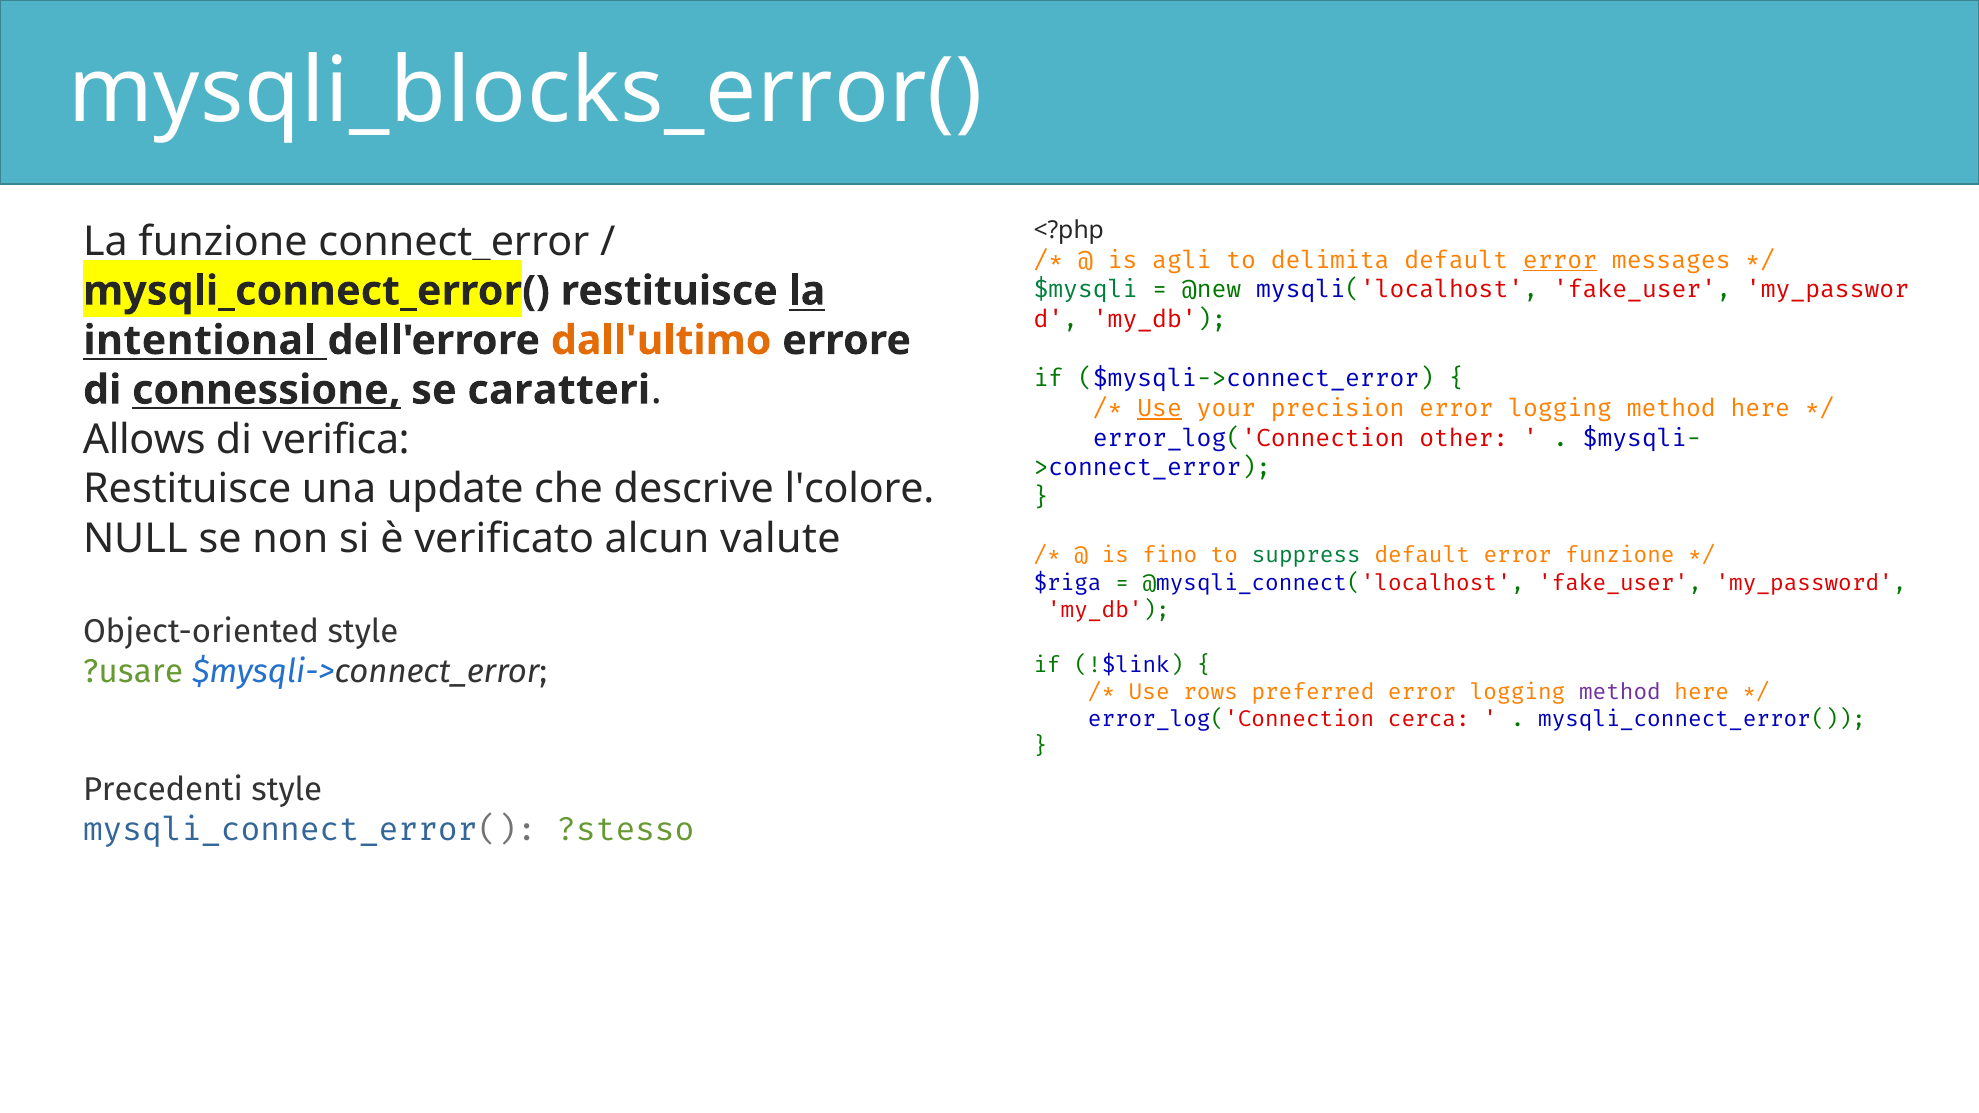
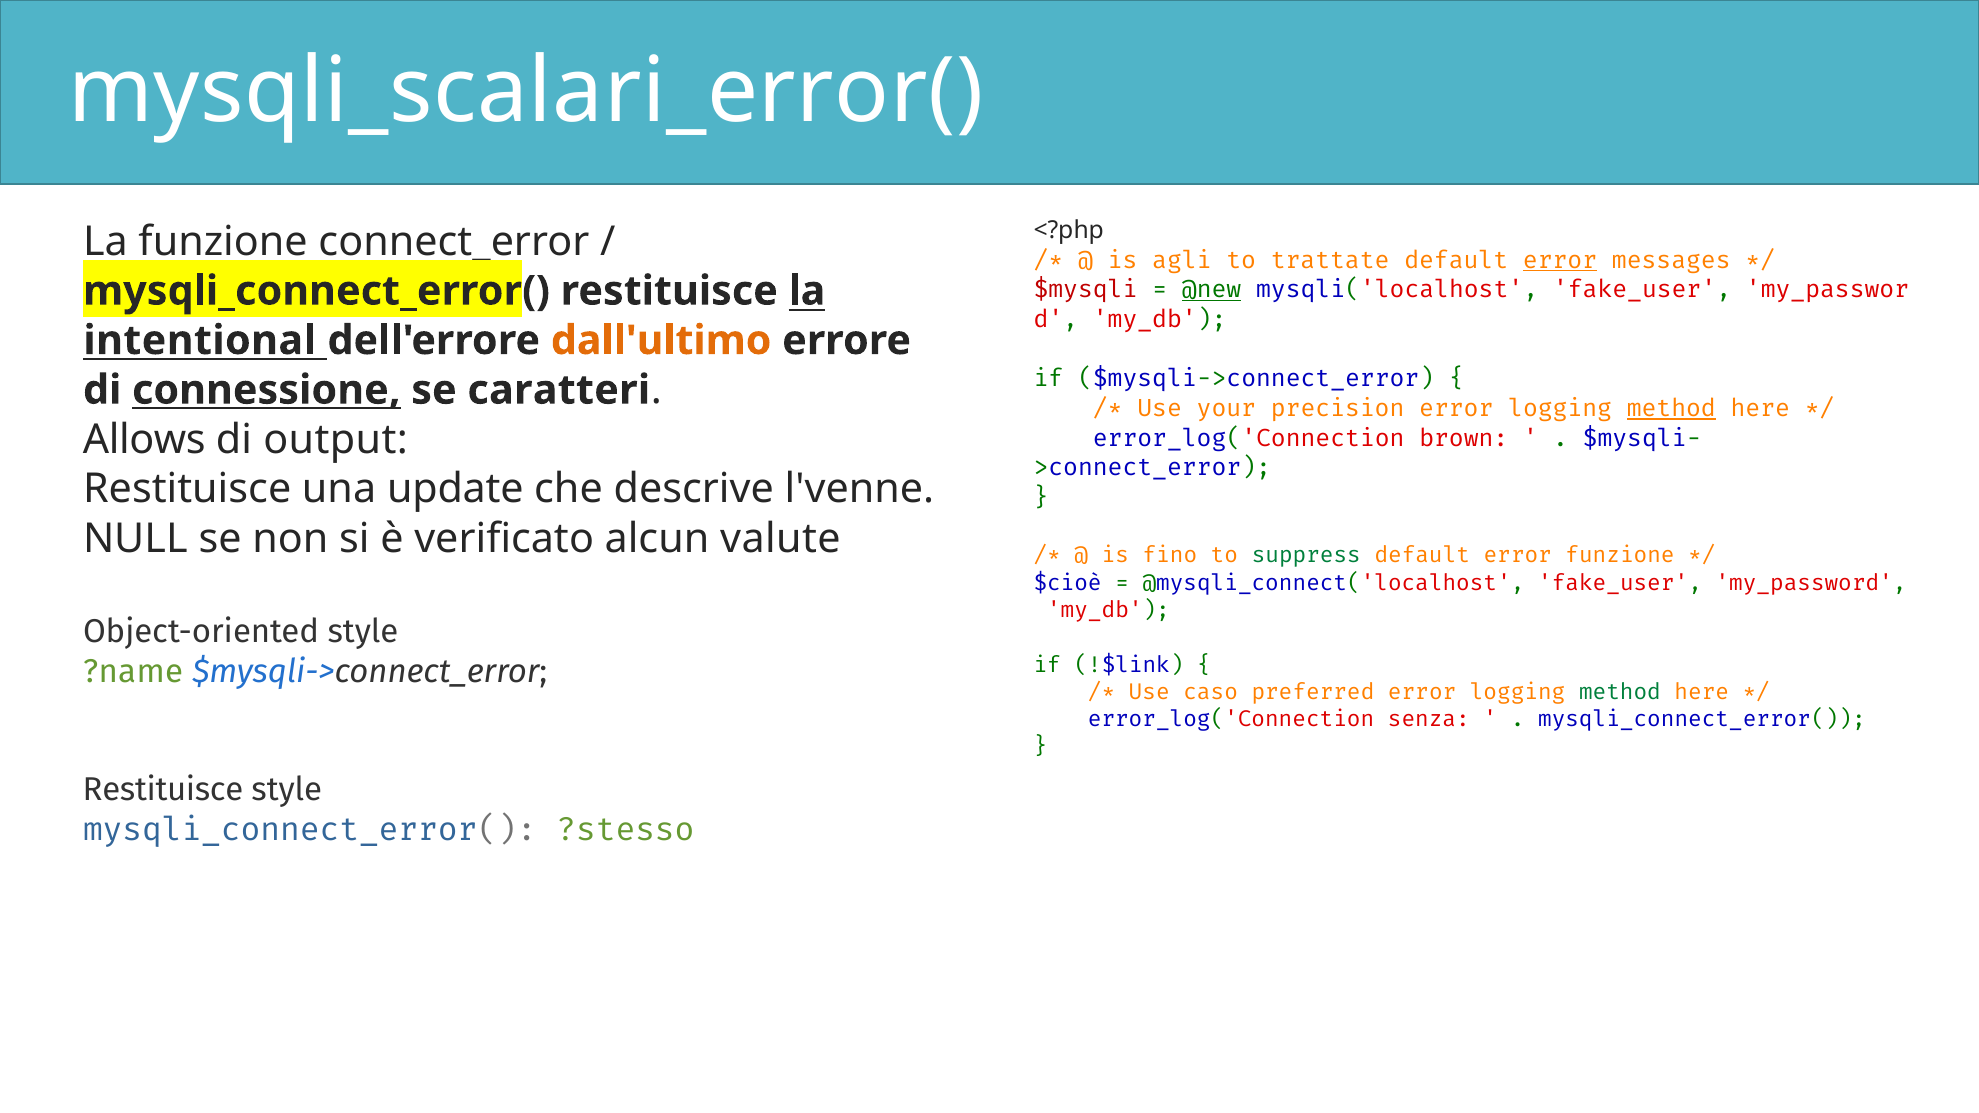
mysqli_blocks_error(: mysqli_blocks_error( -> mysqli_scalari_error( (526, 91)
delimita: delimita -> trattate (1330, 260)
$mysqli colour: green -> red (1085, 290)
@new underline: none -> present (1212, 290)
Use underline: present -> none (1160, 408)
method underline: none -> present (1671, 408)
other: other -> brown (1464, 438)
verifica: verifica -> output (336, 440)
l'colore: l'colore -> l'venne (859, 489)
$riga: $riga -> $cioè (1068, 583)
?usare: ?usare -> ?name (133, 672)
rows: rows -> caso (1211, 692)
method colour: purple -> green (1620, 692)
cerca: cerca -> senza (1429, 719)
Precedenti: Precedenti -> Restituisce (163, 790)
